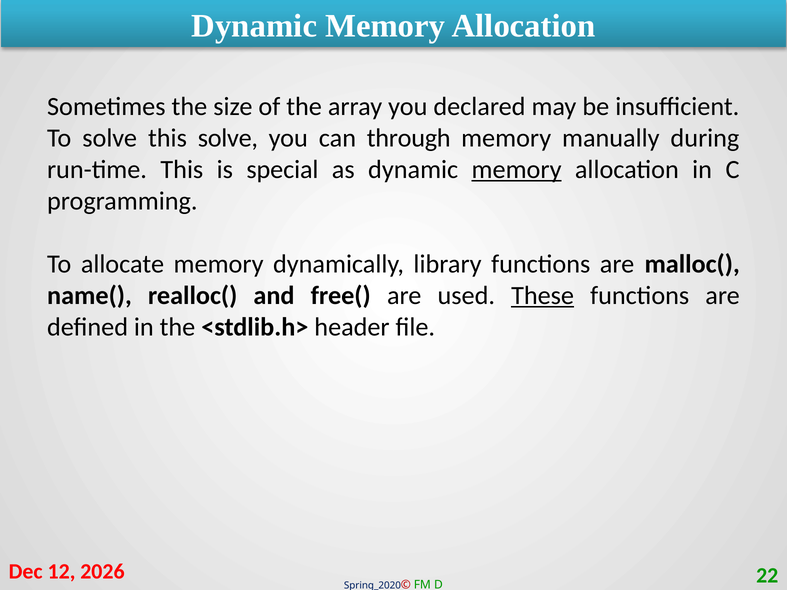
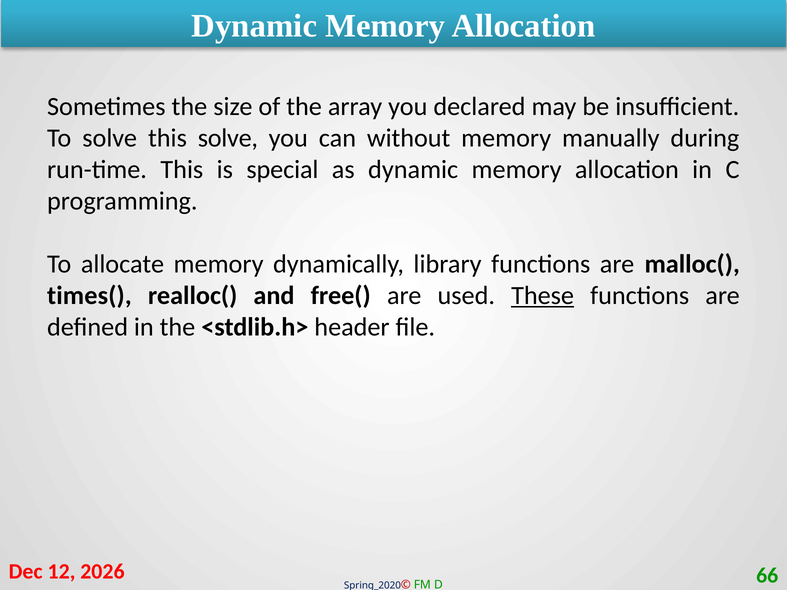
through: through -> without (409, 138)
memory underline: present -> none (517, 170)
name(: name( -> times( (89, 296)
22: 22 -> 66 (767, 576)
